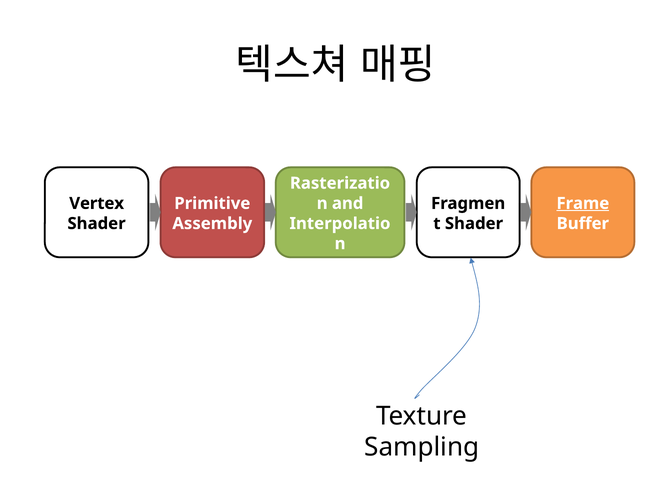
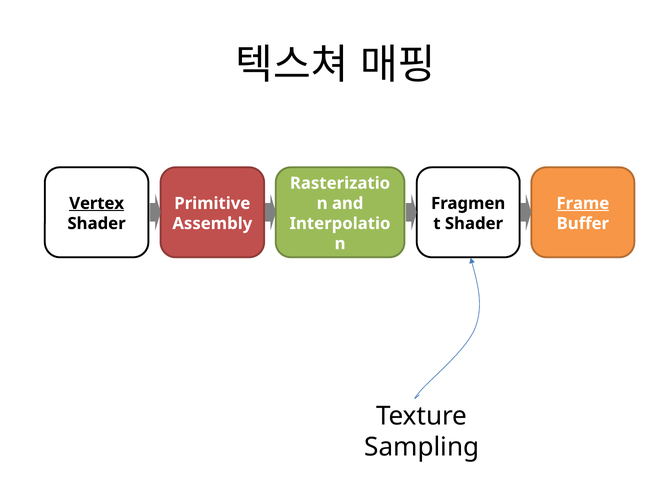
Vertex underline: none -> present (97, 203)
